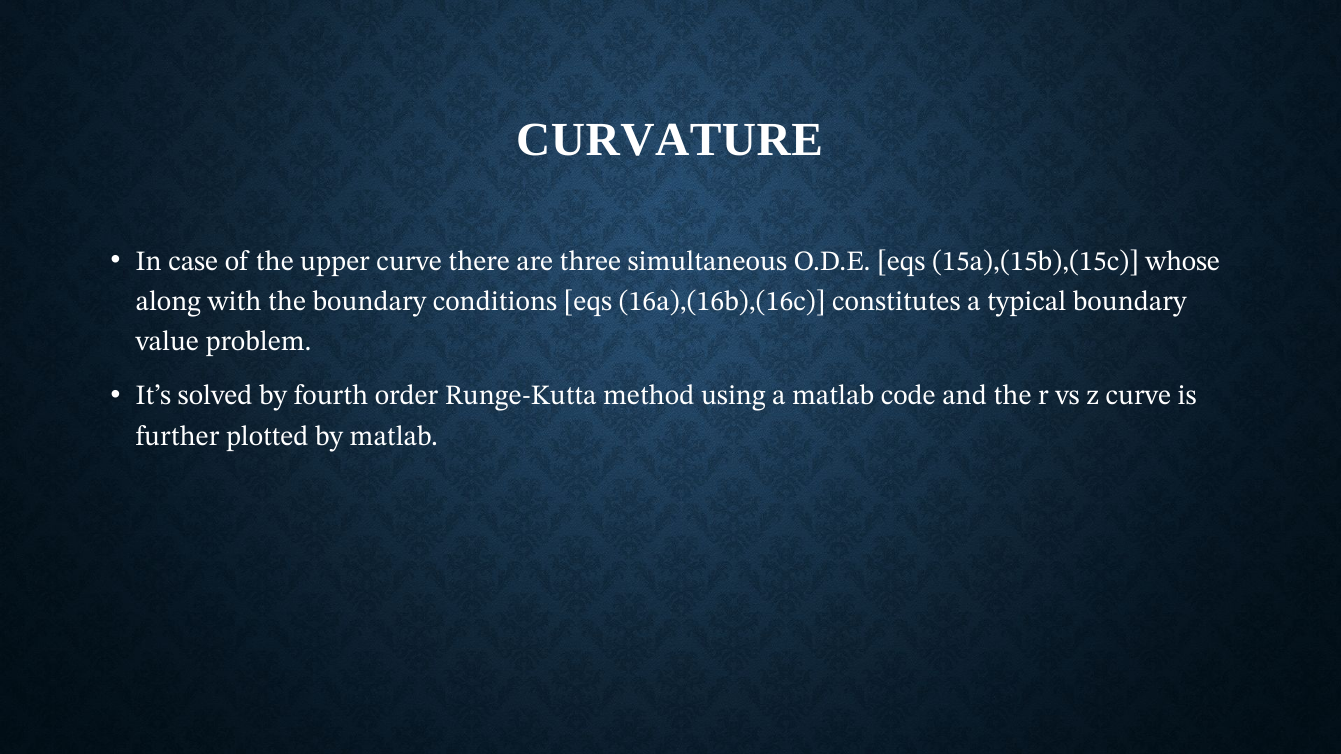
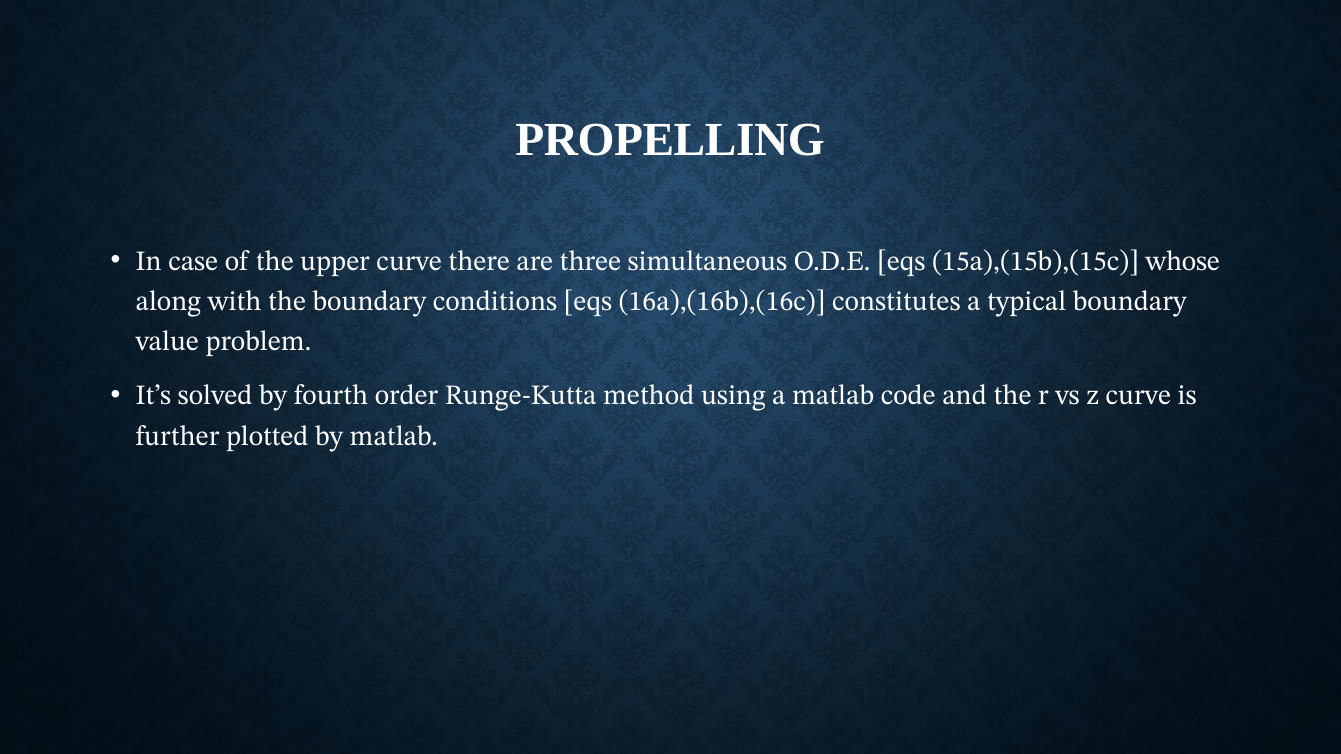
CURVATURE: CURVATURE -> PROPELLING (670, 140)
